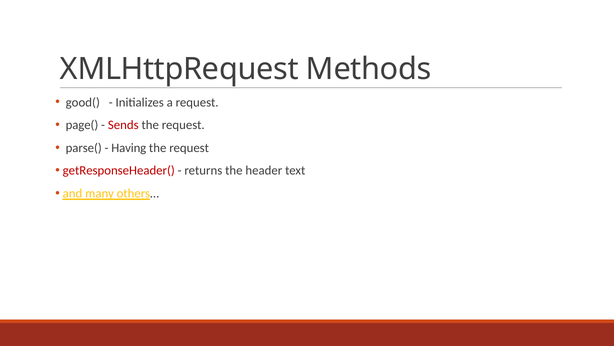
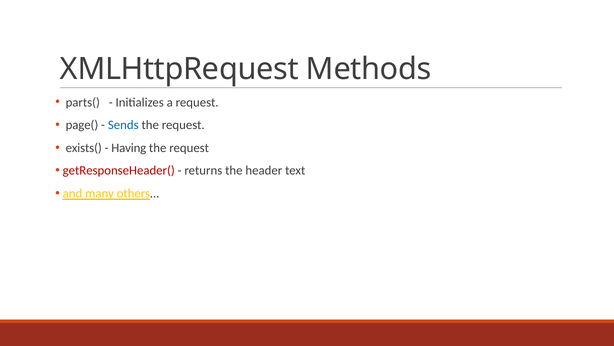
good(: good( -> parts( (83, 102)
Sends colour: red -> blue (123, 125)
parse(: parse( -> exists( (84, 148)
